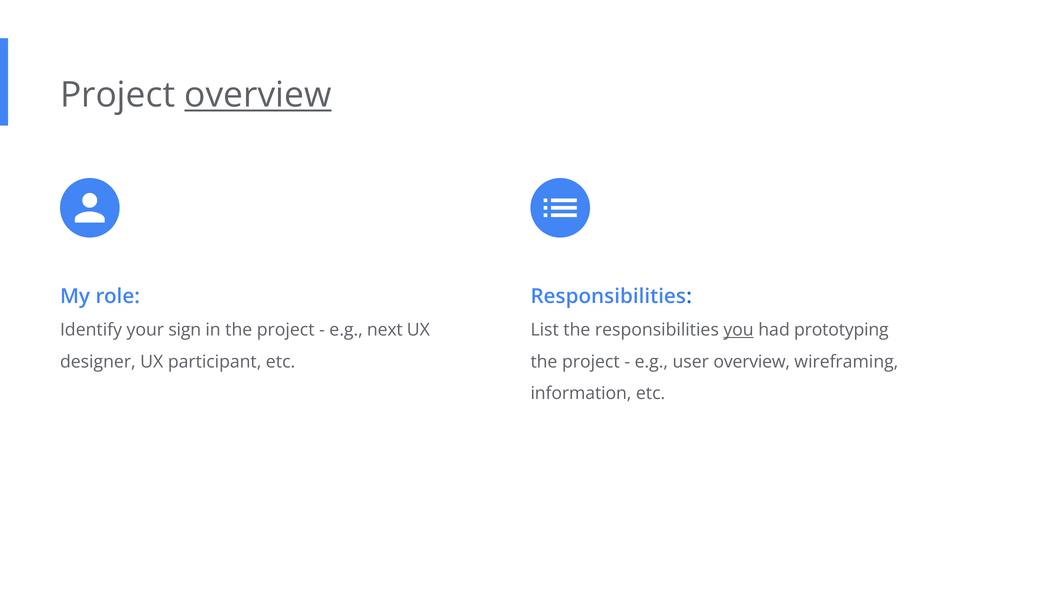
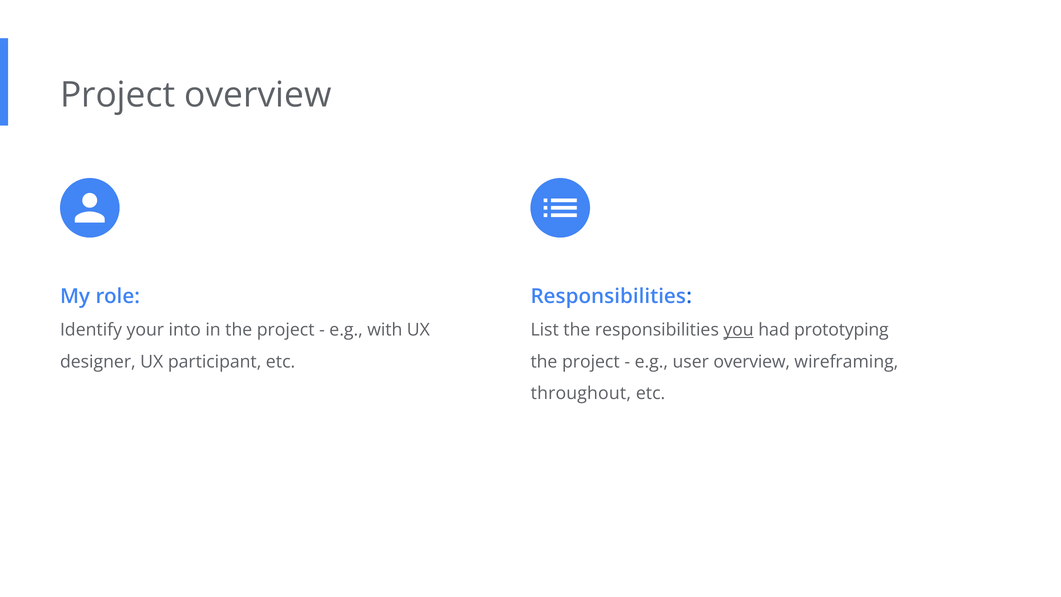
overview underline: present -> none (258, 95)
sign: sign -> into (185, 330)
next: next -> with (385, 330)
information: information -> throughout (581, 394)
